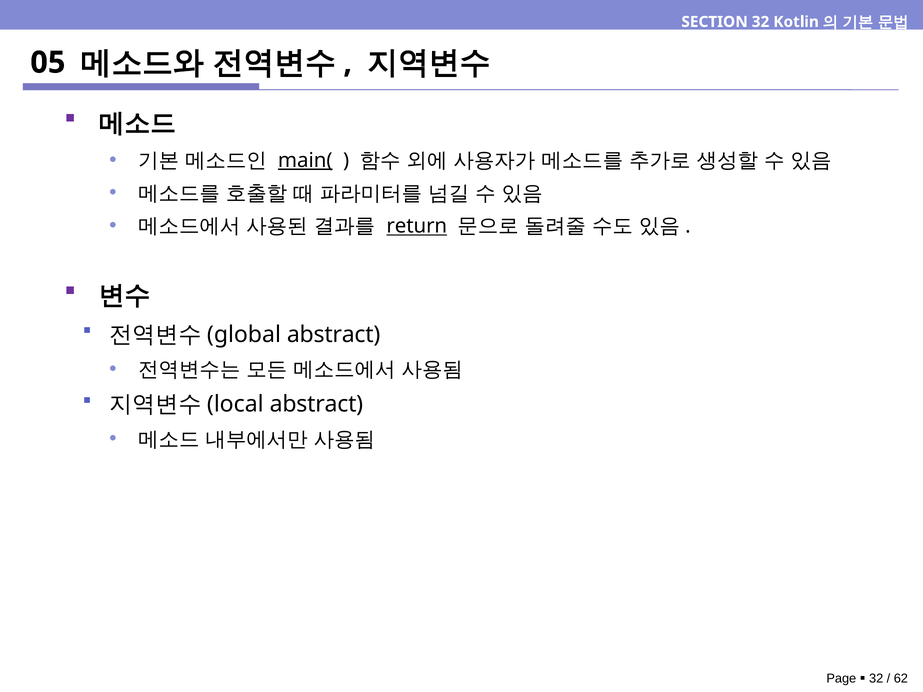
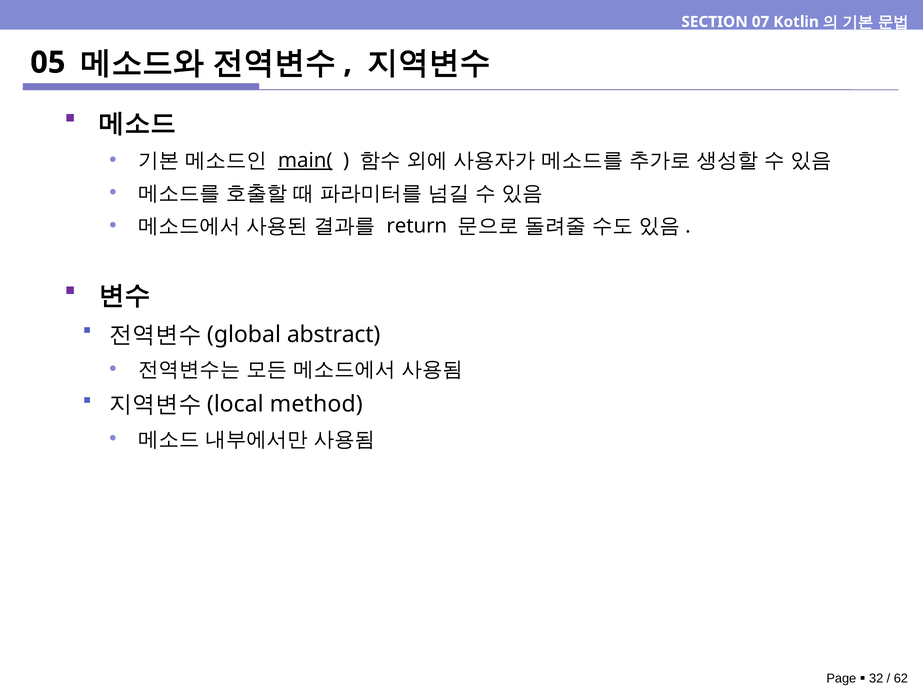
SECTION 32: 32 -> 07 (761, 22)
return underline: present -> none (417, 226)
abstract: abstract -> method (316, 404)
